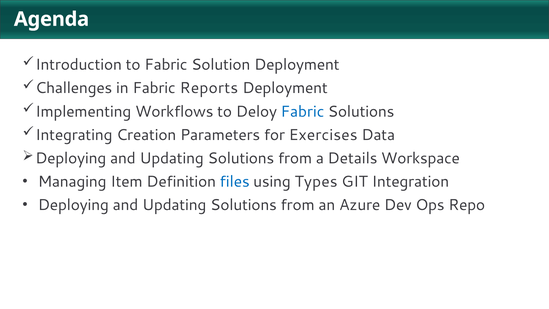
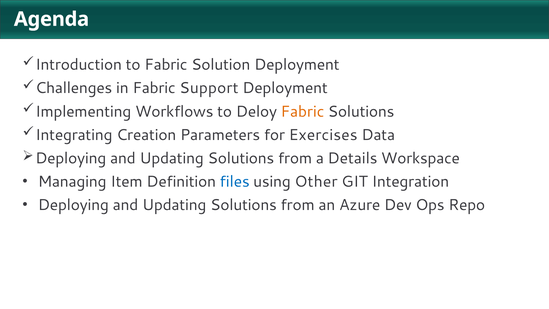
Reports: Reports -> Support (209, 88)
Fabric colour: blue -> orange (302, 111)
Types: Types -> Other (316, 181)
